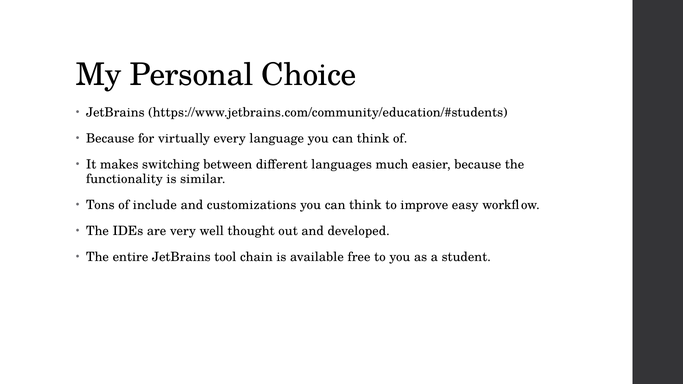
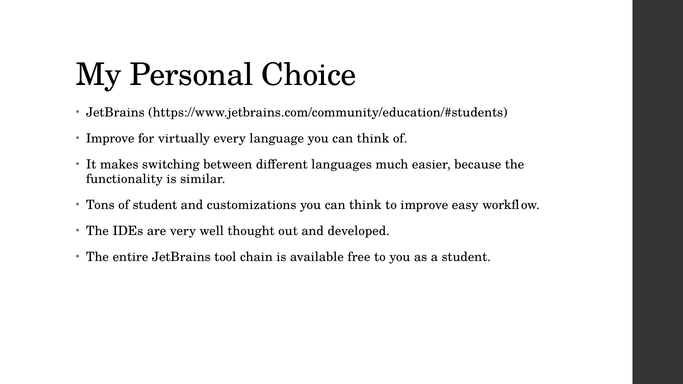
Because: Because -> Improve (110, 138)
of include: include -> student (155, 205)
